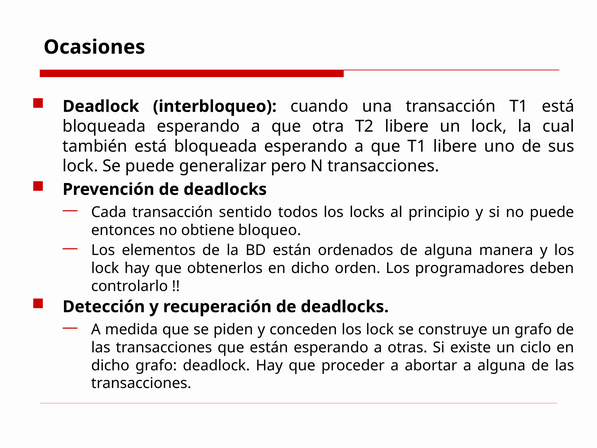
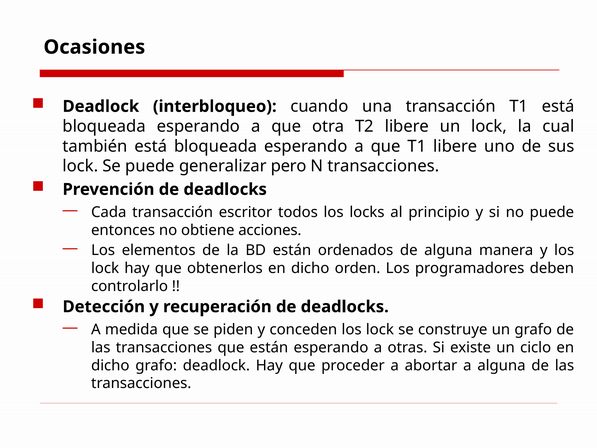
sentido: sentido -> escritor (246, 212)
bloqueo: bloqueo -> acciones (270, 230)
